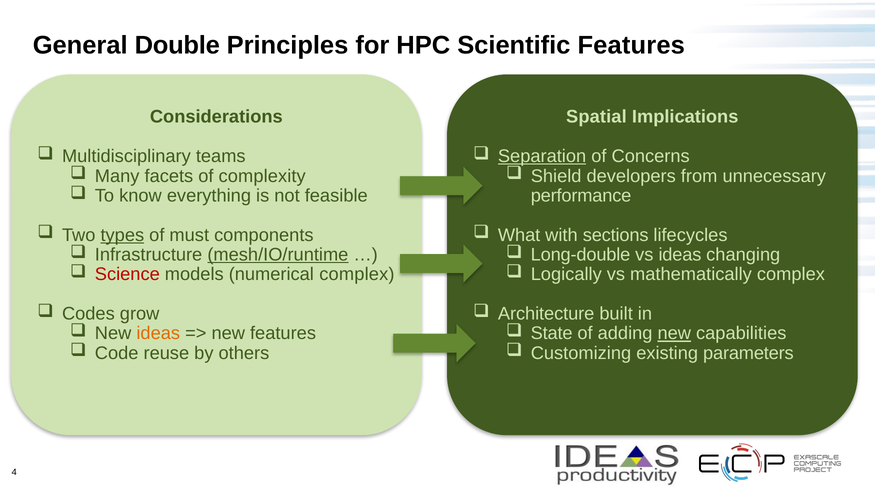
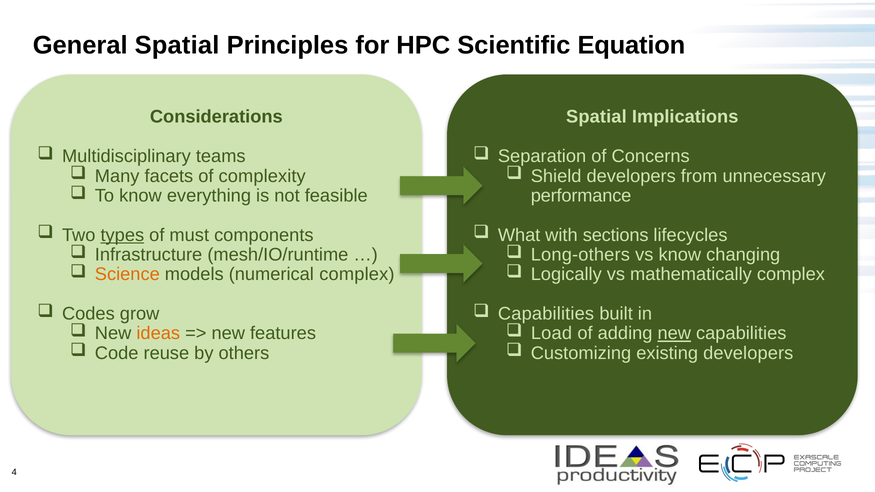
General Double: Double -> Spatial (177, 45)
Scientific Features: Features -> Equation (631, 45)
Separation underline: present -> none (542, 156)
mesh/IO/runtime underline: present -> none (278, 255)
Long-double: Long-double -> Long-others (580, 255)
vs ideas: ideas -> know (680, 255)
Science colour: red -> orange (127, 275)
Architecture: Architecture -> Capabilities (546, 314)
State: State -> Load (551, 334)
existing parameters: parameters -> developers (748, 353)
